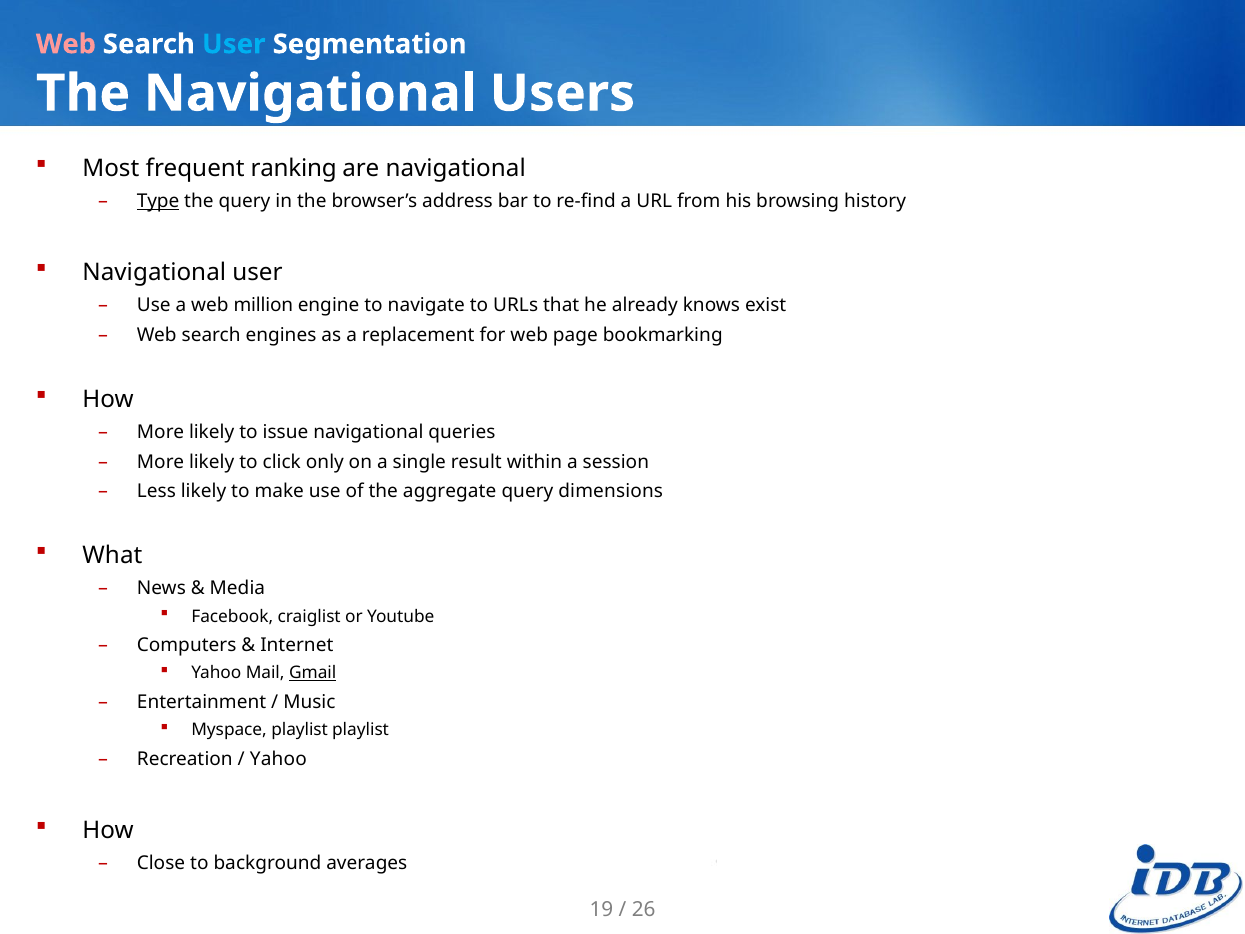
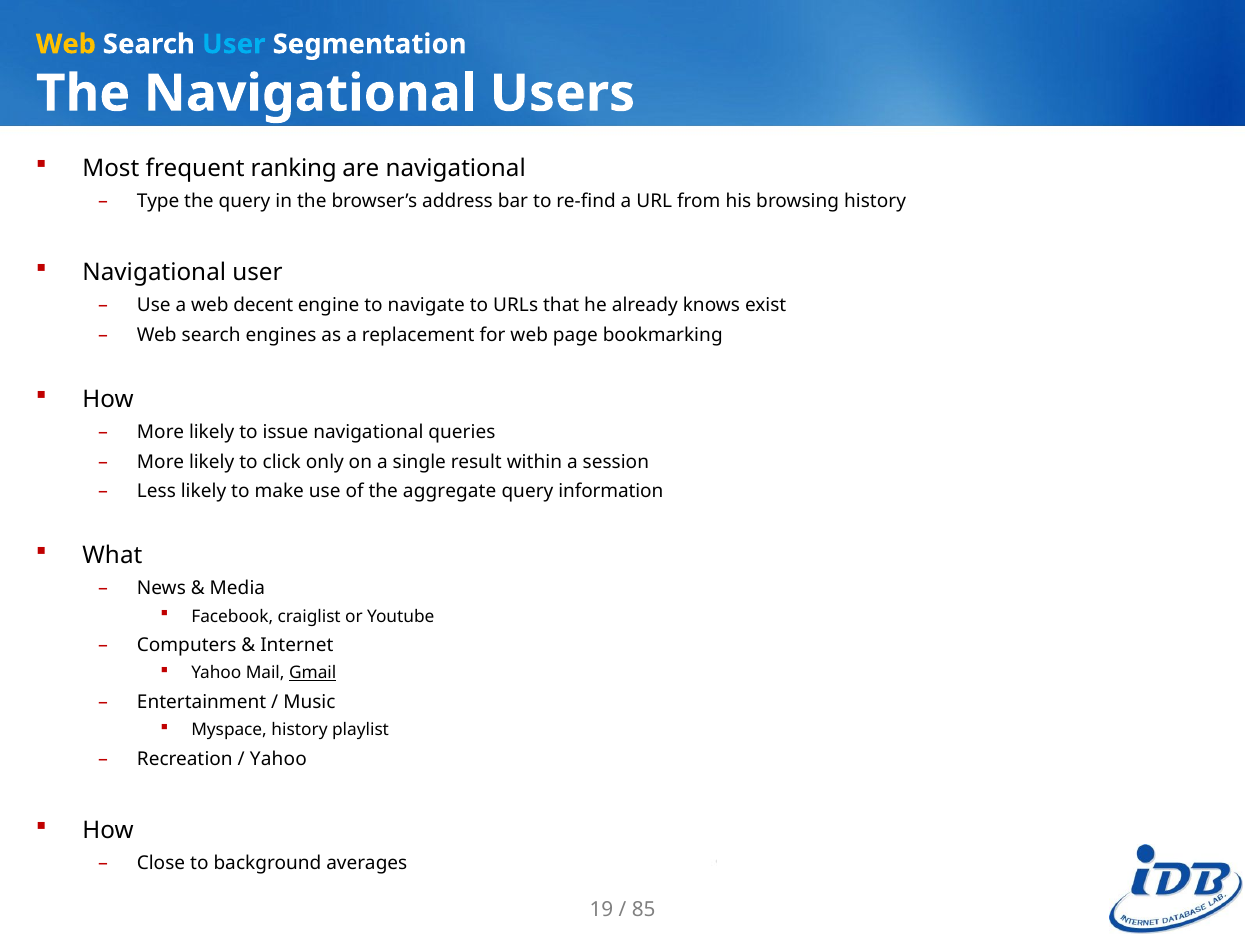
Web colour: pink -> yellow (66, 44)
Type underline: present -> none (158, 201)
million: million -> decent (263, 305)
dimensions: dimensions -> information (611, 491)
Myspace playlist: playlist -> history (300, 730)
26: 26 -> 85 (644, 909)
